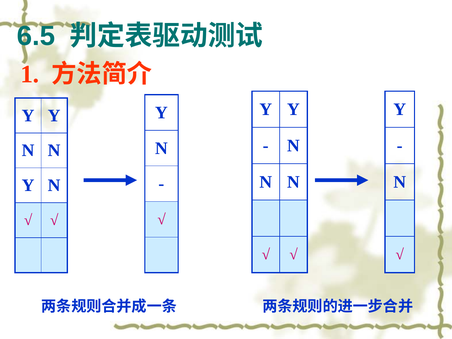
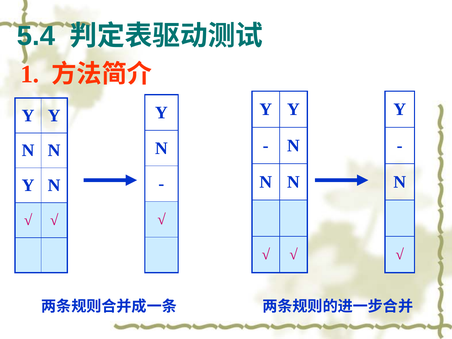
6.5: 6.5 -> 5.4 (36, 36)
